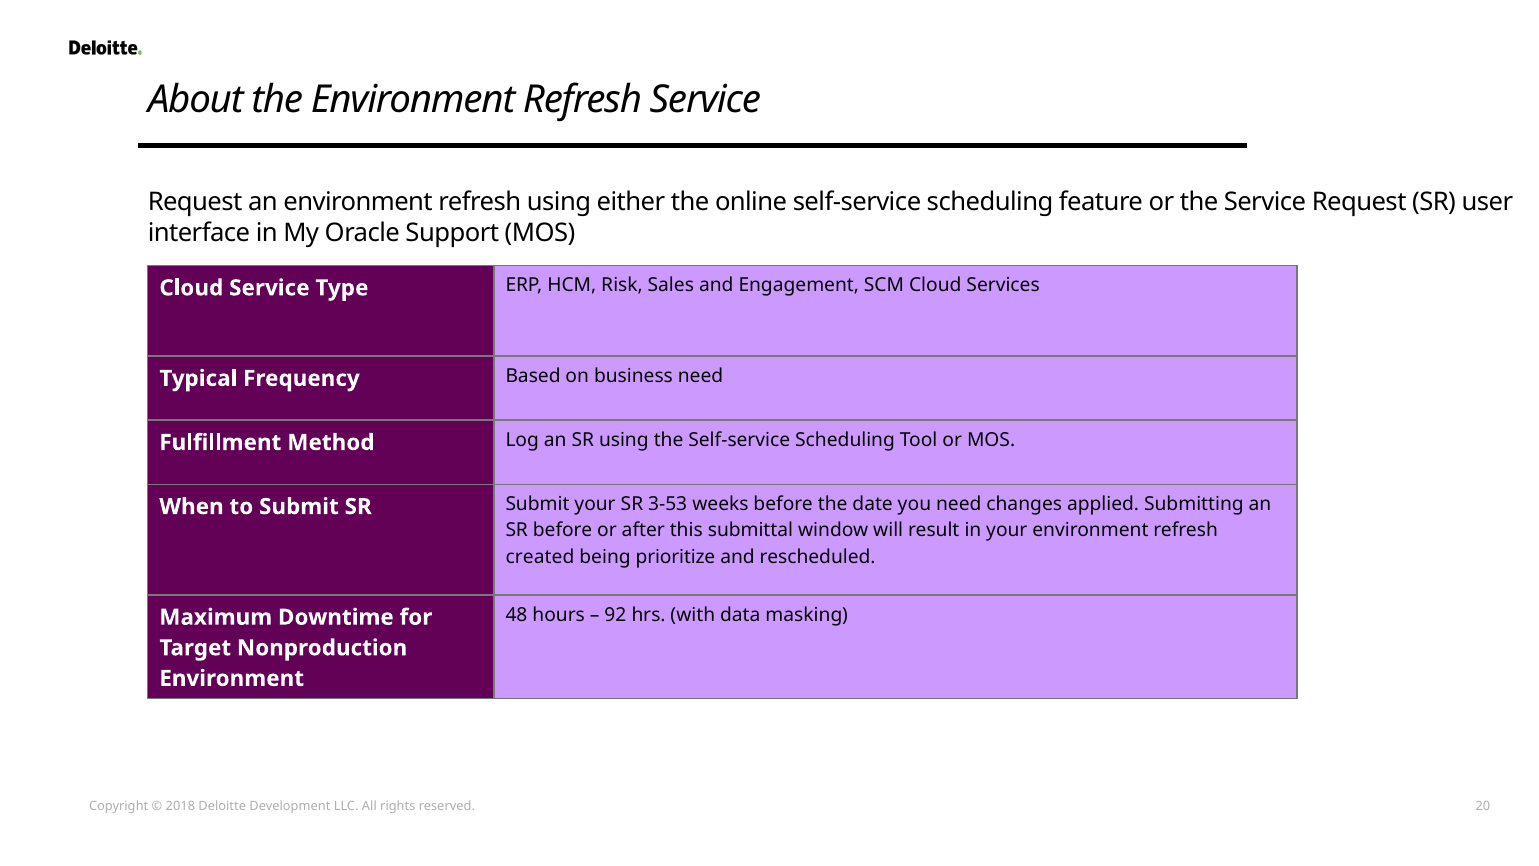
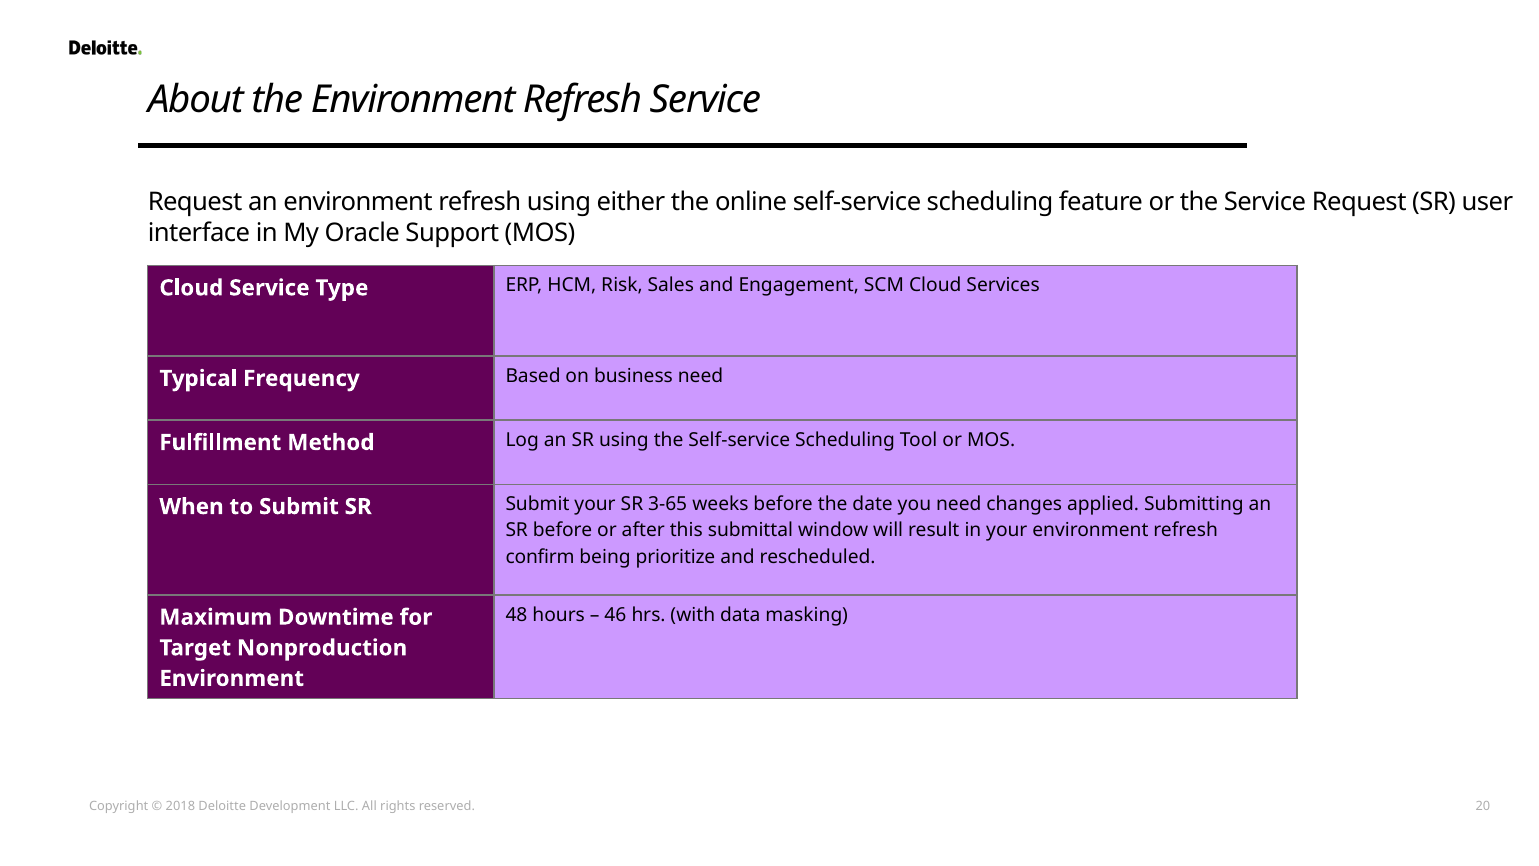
3-53: 3-53 -> 3-65 (668, 504)
created: created -> confirm (540, 556)
92: 92 -> 46 (615, 615)
